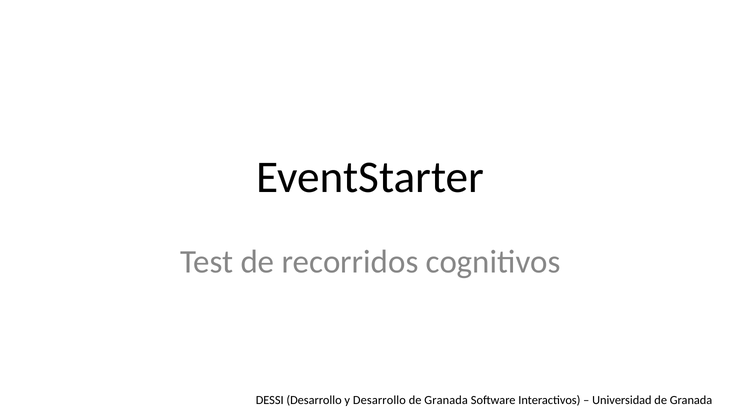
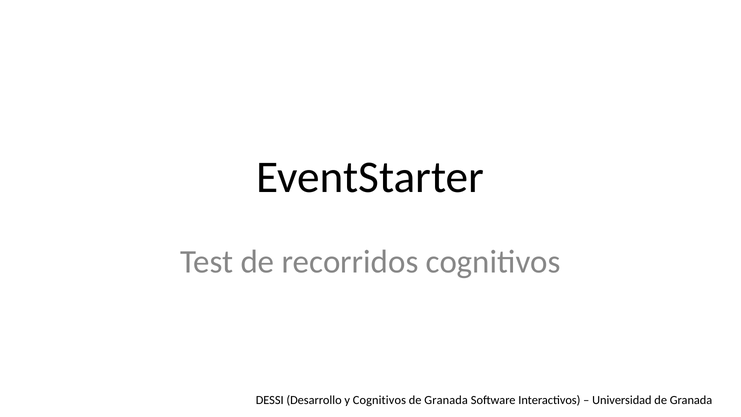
y Desarrollo: Desarrollo -> Cognitivos (379, 400)
